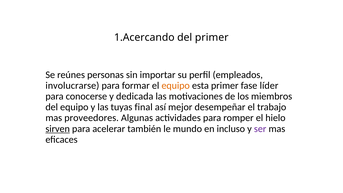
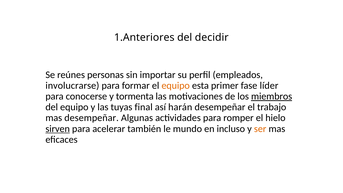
1.Acercando: 1.Acercando -> 1.Anteriores (144, 37)
del primer: primer -> decidir (212, 37)
dedicada: dedicada -> tormenta (135, 96)
miembros underline: none -> present (272, 96)
mejor: mejor -> harán (180, 107)
mas proveedores: proveedores -> desempeñar (92, 118)
ser colour: purple -> orange (260, 129)
